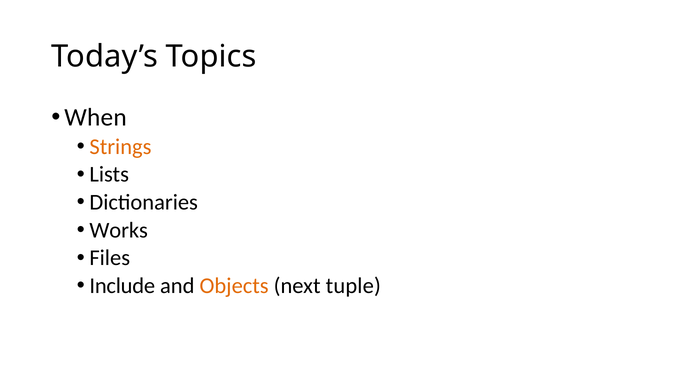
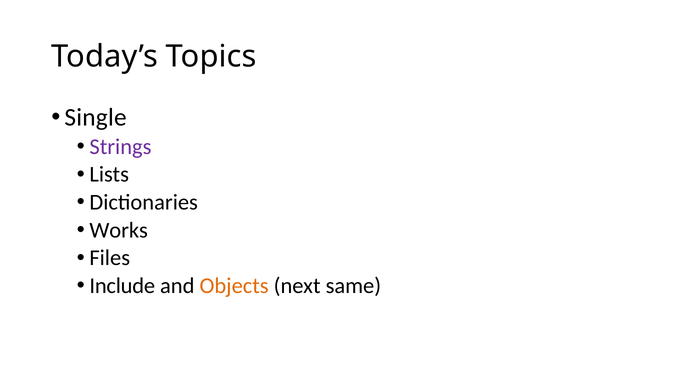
When: When -> Single (96, 117)
Strings colour: orange -> purple (120, 146)
tuple: tuple -> same (353, 286)
